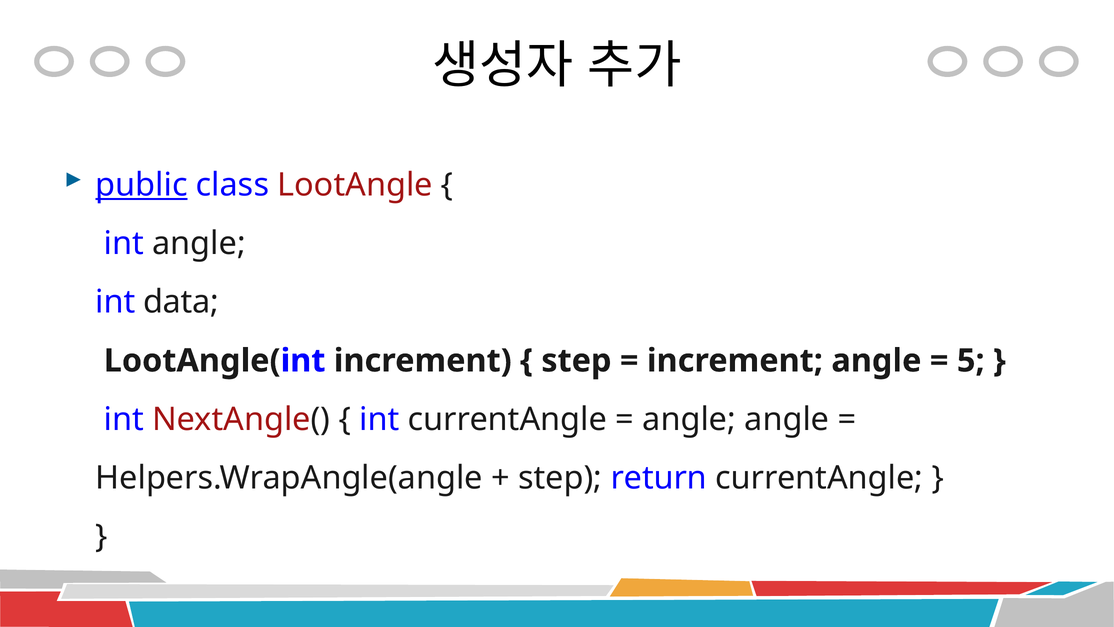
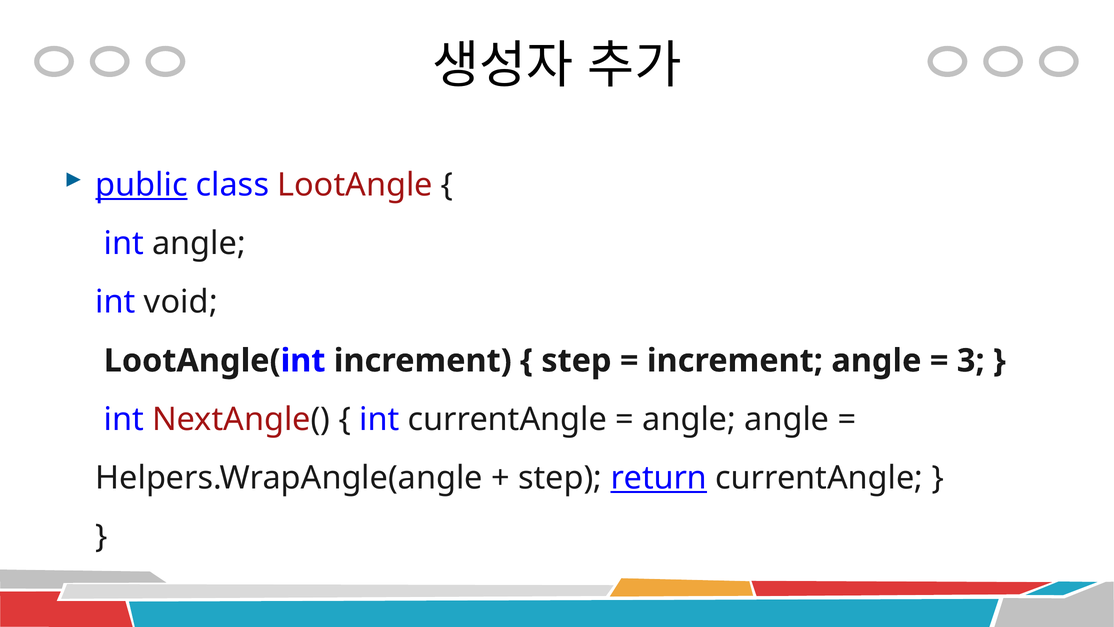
data: data -> void (181, 302)
5: 5 -> 3 (971, 361)
return underline: none -> present (659, 478)
